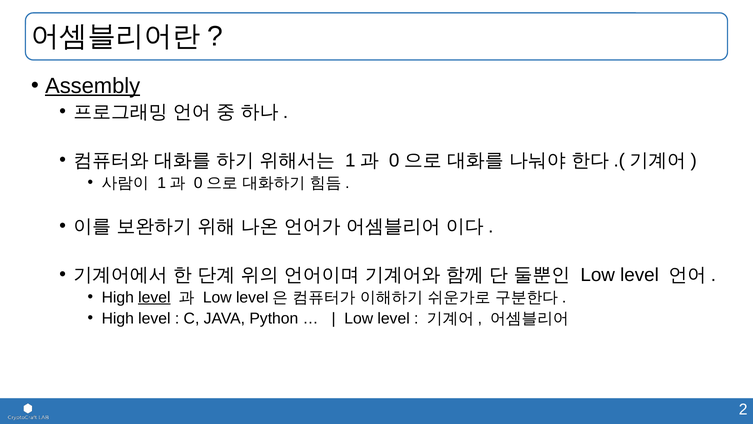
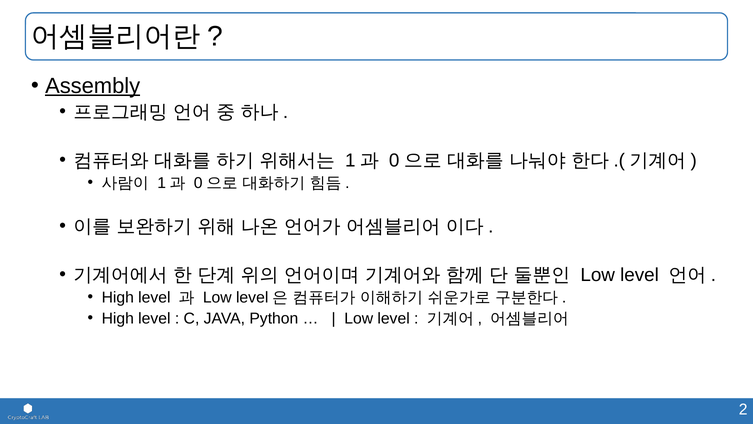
level underline: present -> none (154, 297)
